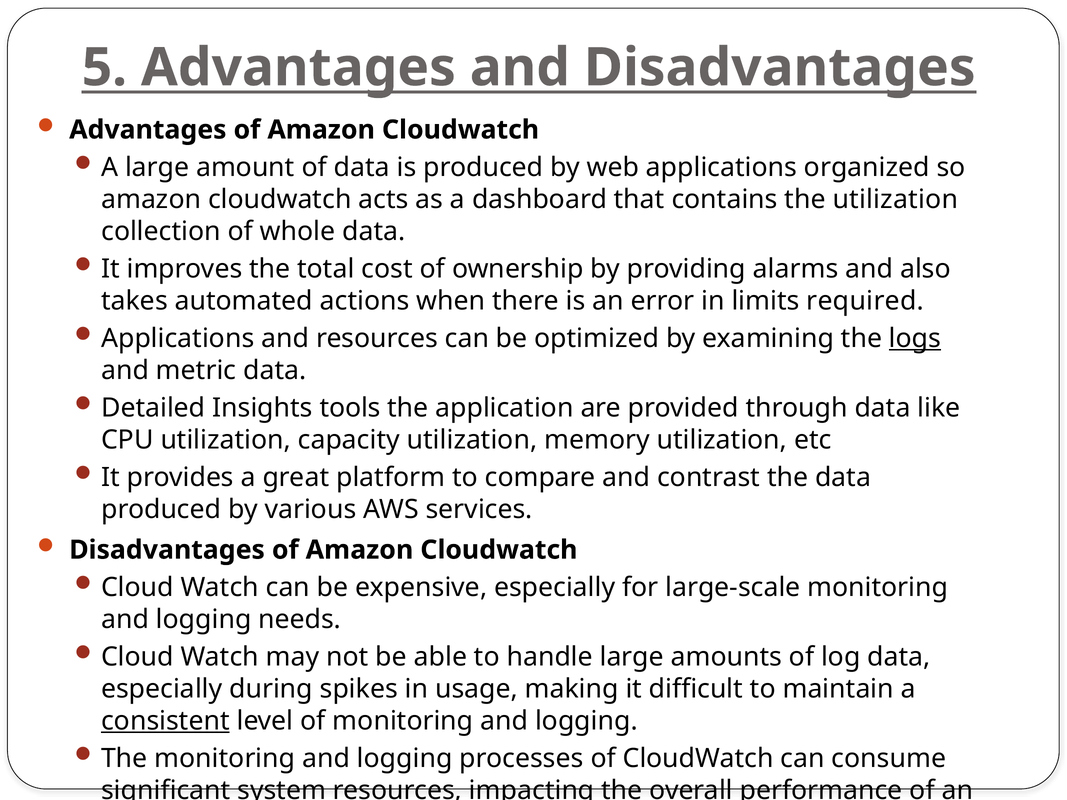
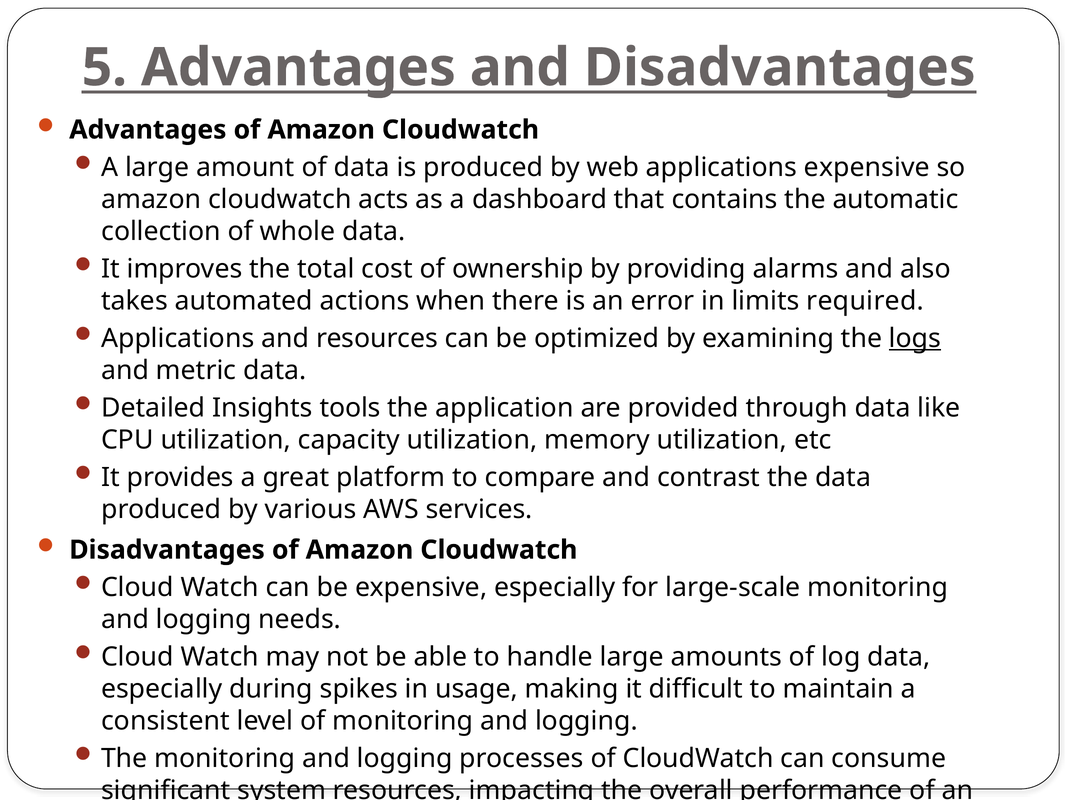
applications organized: organized -> expensive (867, 167)
the utilization: utilization -> automatic (895, 199)
consistent underline: present -> none (165, 721)
